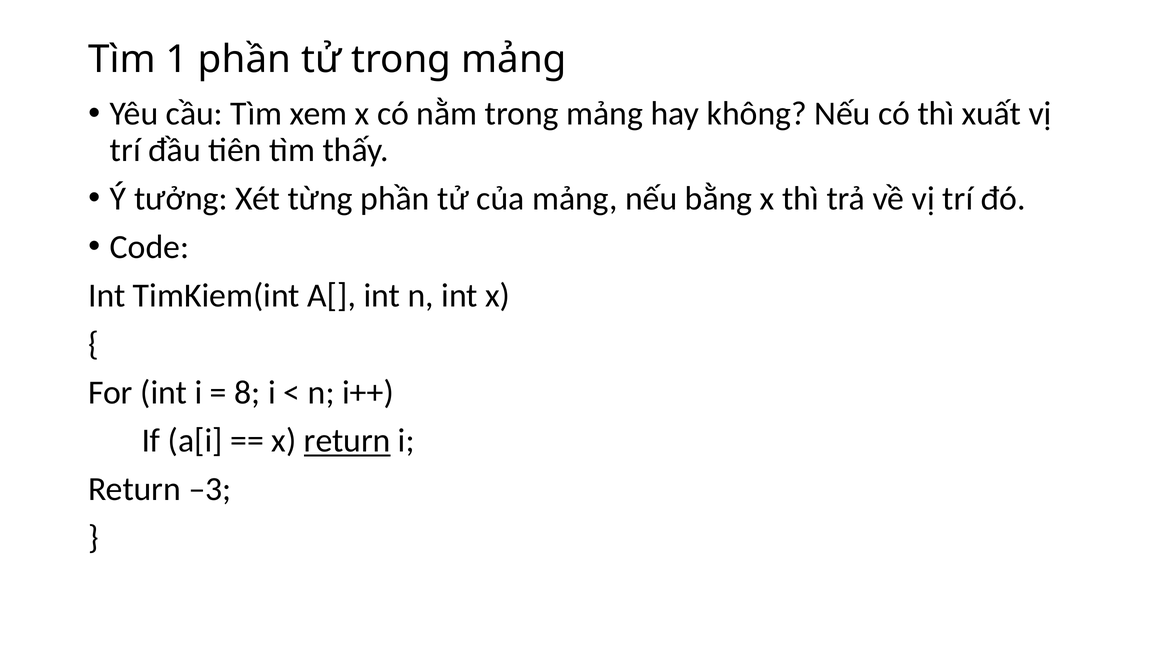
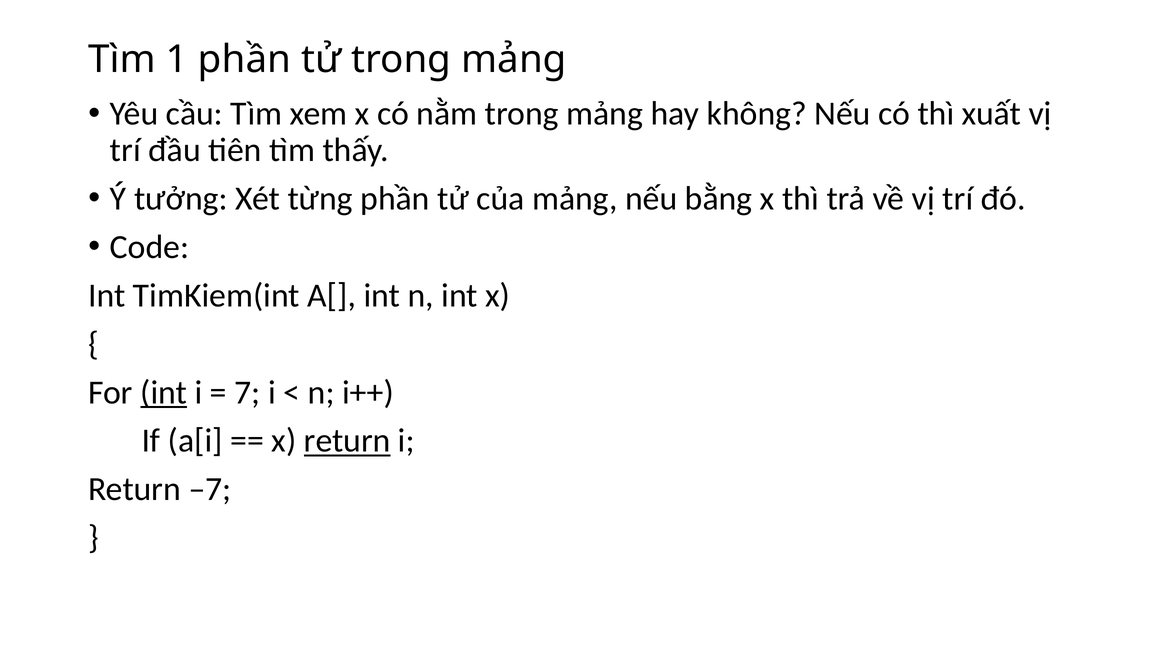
int underline: none -> present (164, 393)
8: 8 -> 7 (247, 393)
–3: –3 -> –7 (210, 490)
